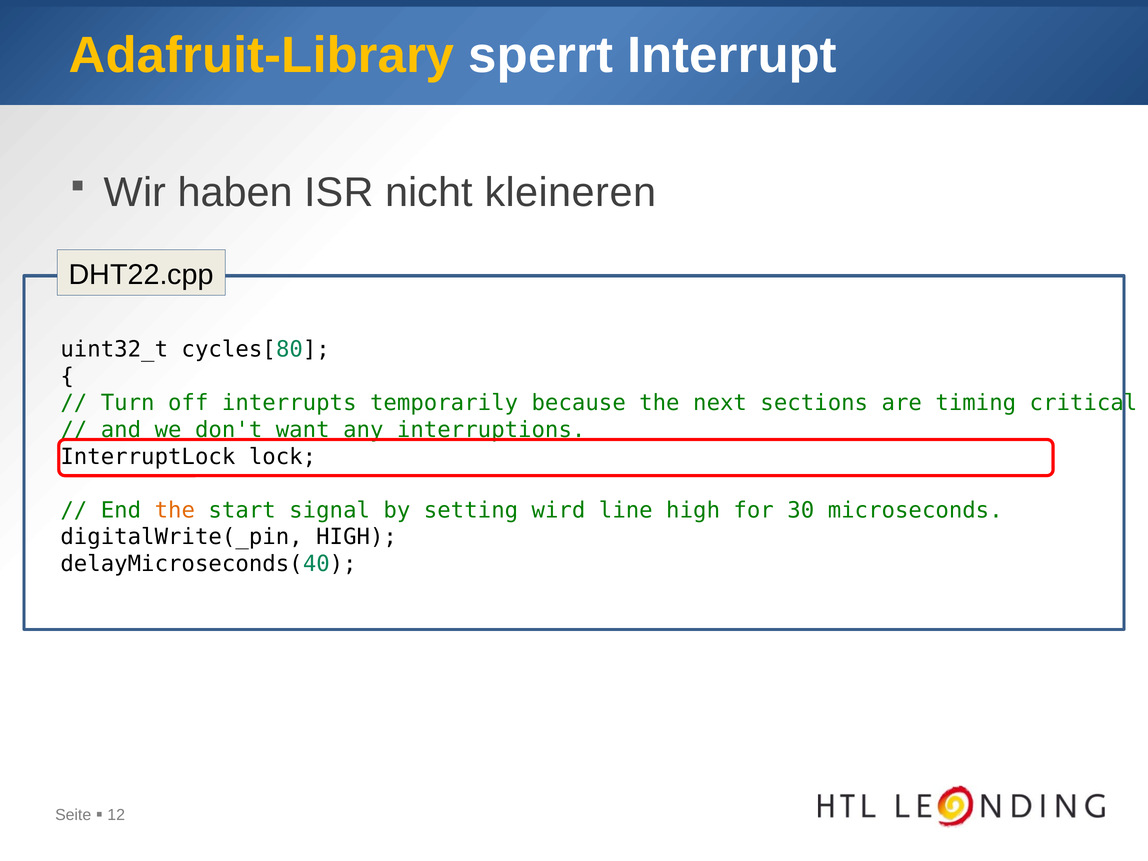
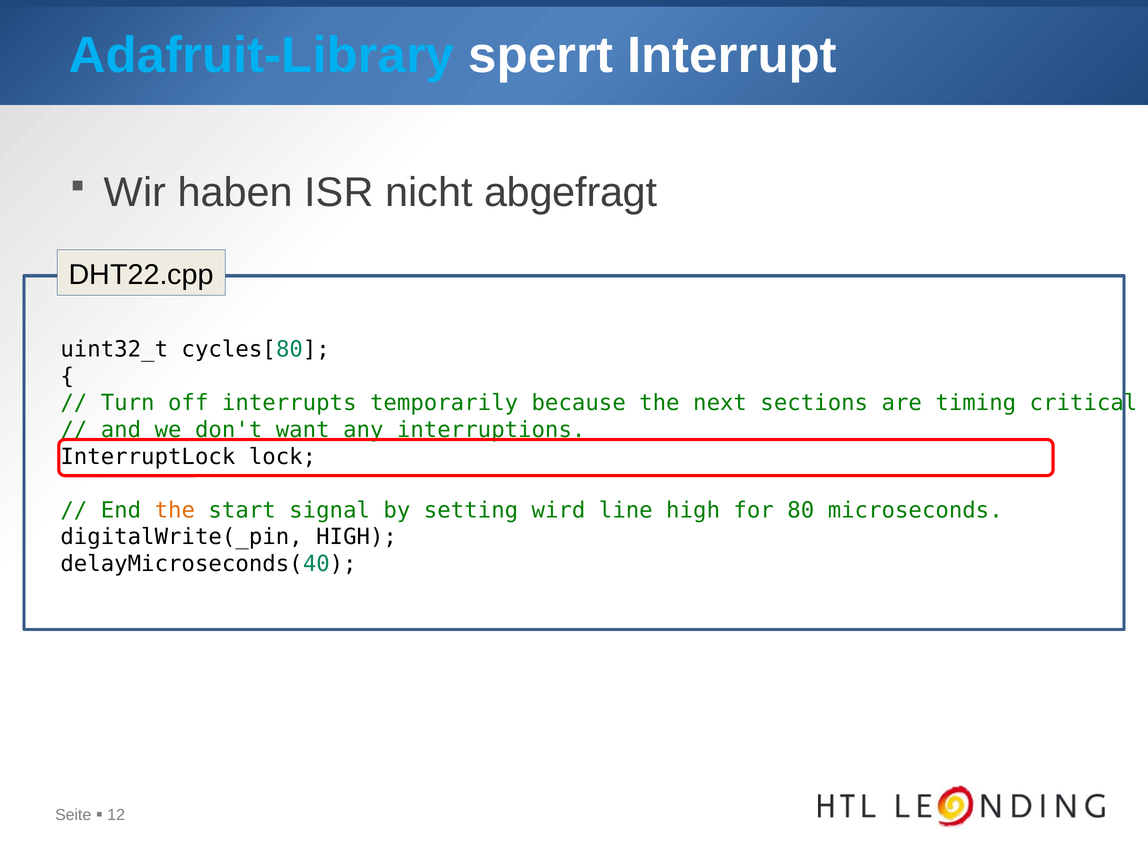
Adafruit-Library colour: yellow -> light blue (262, 56)
kleineren: kleineren -> abgefragt (571, 193)
30: 30 -> 80 (801, 510)
